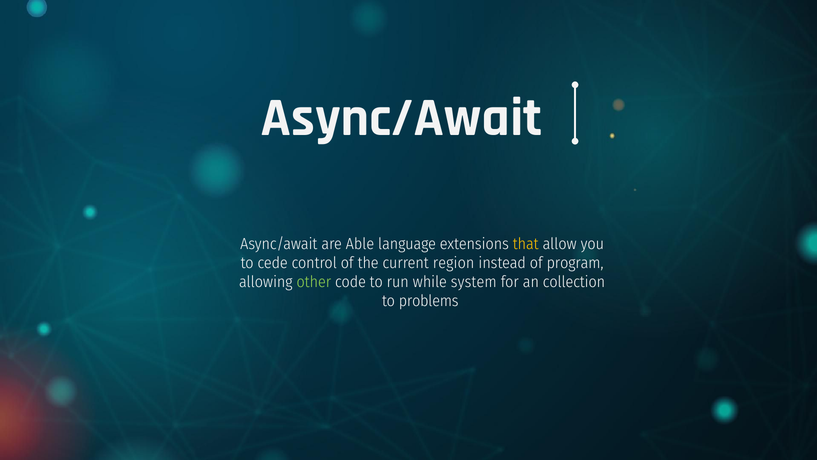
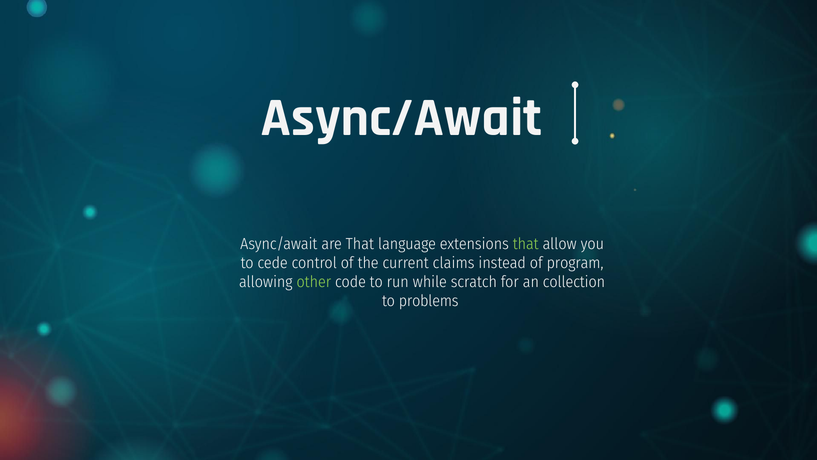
are Able: Able -> That (360, 244)
that colour: yellow -> light green (526, 244)
region: region -> claims (454, 263)
system: system -> scratch (474, 282)
